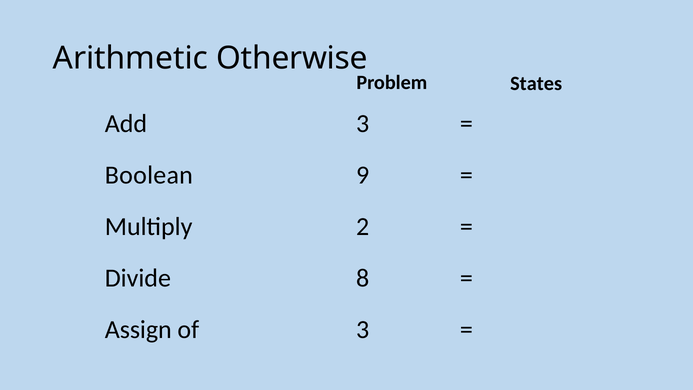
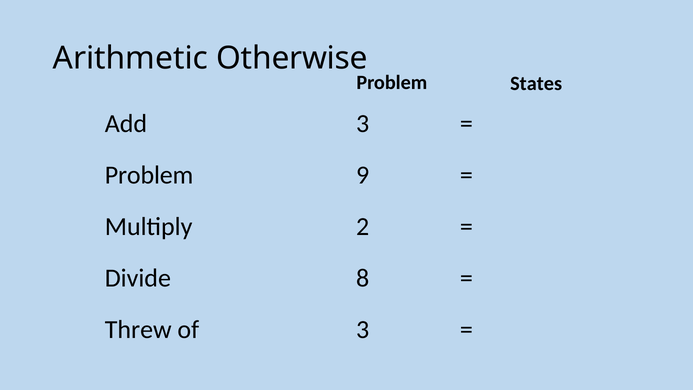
Boolean: Boolean -> Problem (149, 175)
Assign: Assign -> Threw (138, 329)
